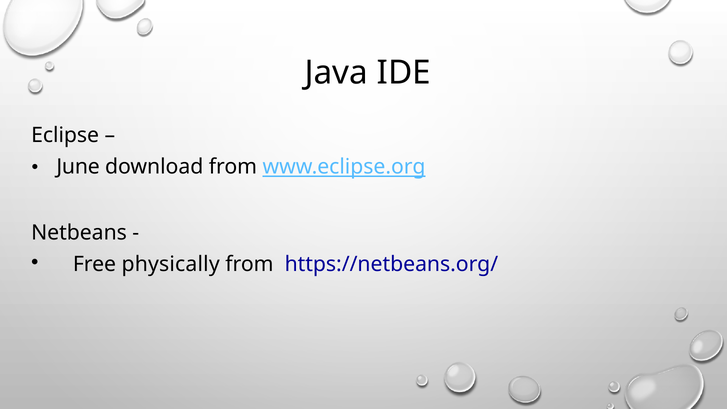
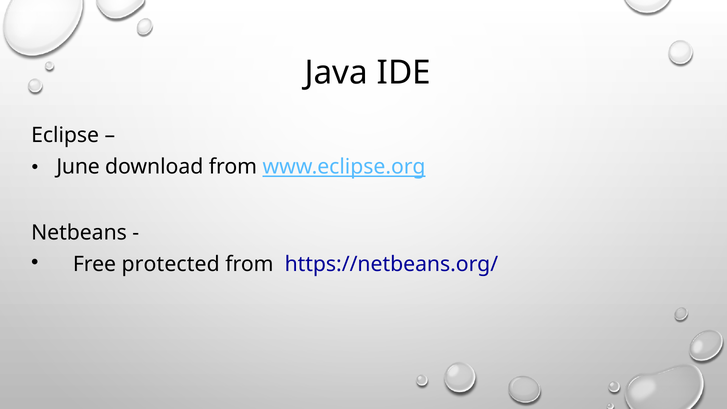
physically: physically -> protected (171, 264)
